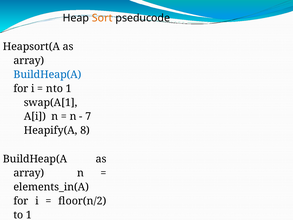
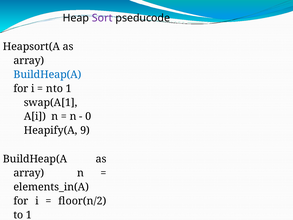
Sort colour: orange -> purple (102, 18)
7: 7 -> 0 (88, 116)
8: 8 -> 9 (85, 130)
